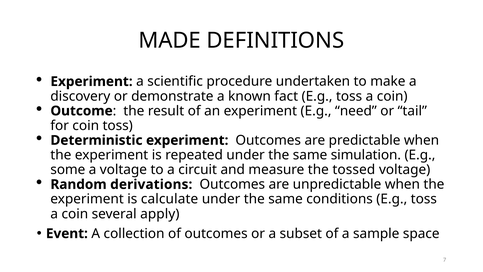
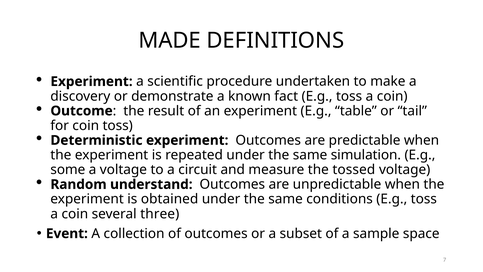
need: need -> table (356, 111)
derivations: derivations -> understand (151, 184)
calculate: calculate -> obtained (170, 199)
apply: apply -> three (160, 214)
